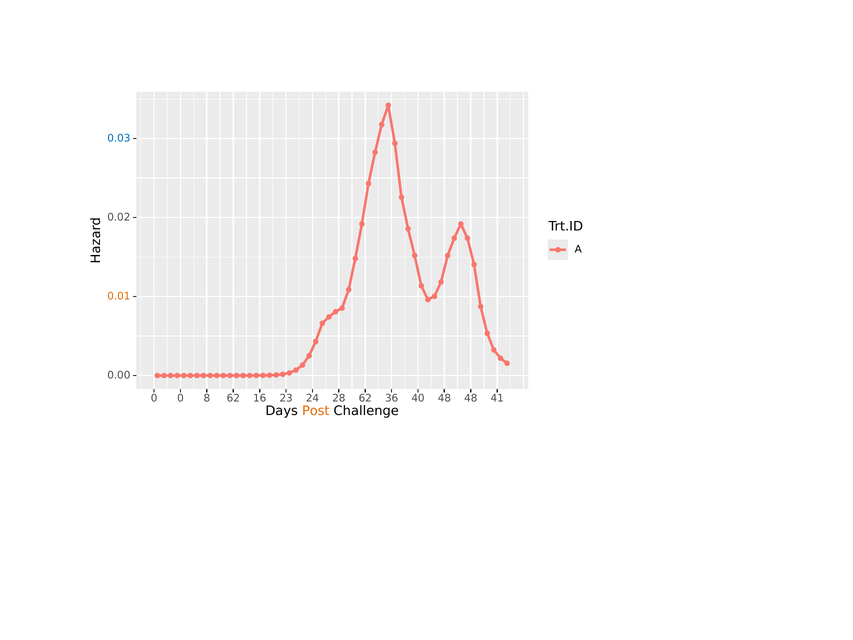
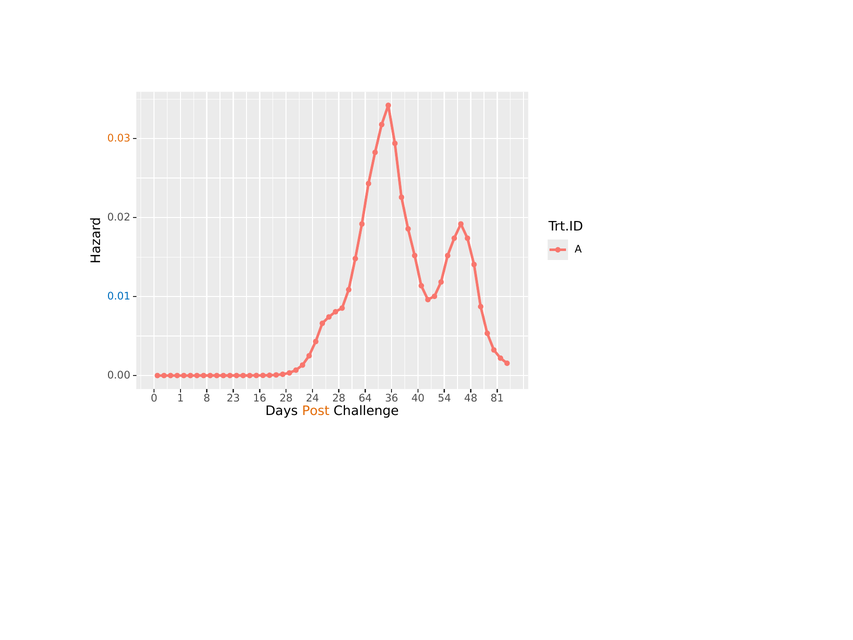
0.03 colour: blue -> orange (119, 138)
0.01 colour: orange -> blue (119, 296)
0 0: 0 -> 1 (180, 398)
8 62: 62 -> 23 (233, 398)
16 23: 23 -> 28 (286, 398)
28 62: 62 -> 64 (365, 398)
40 48: 48 -> 54 (444, 398)
41: 41 -> 81 (497, 398)
